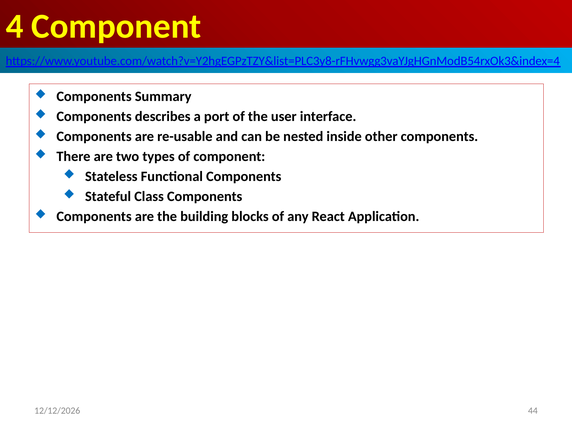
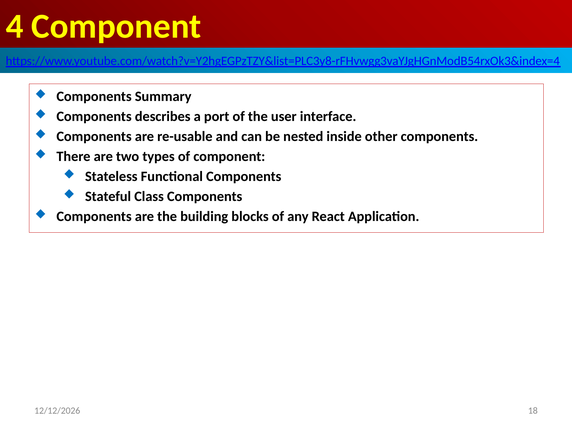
44: 44 -> 18 (533, 411)
